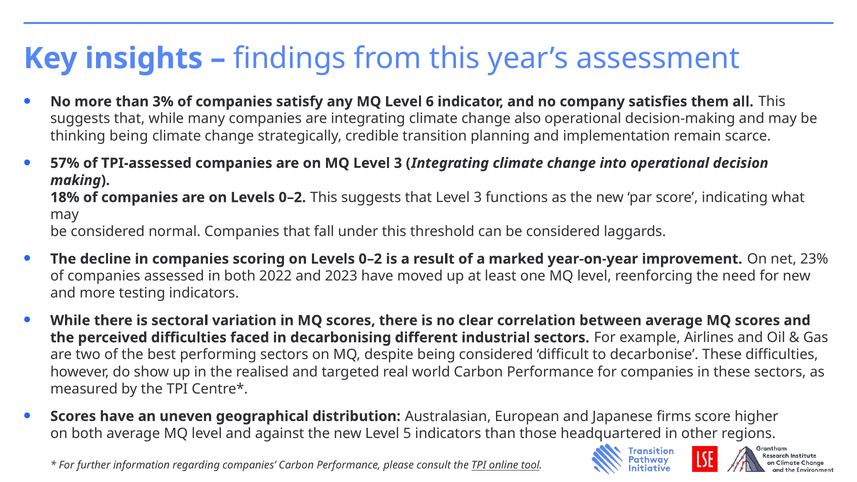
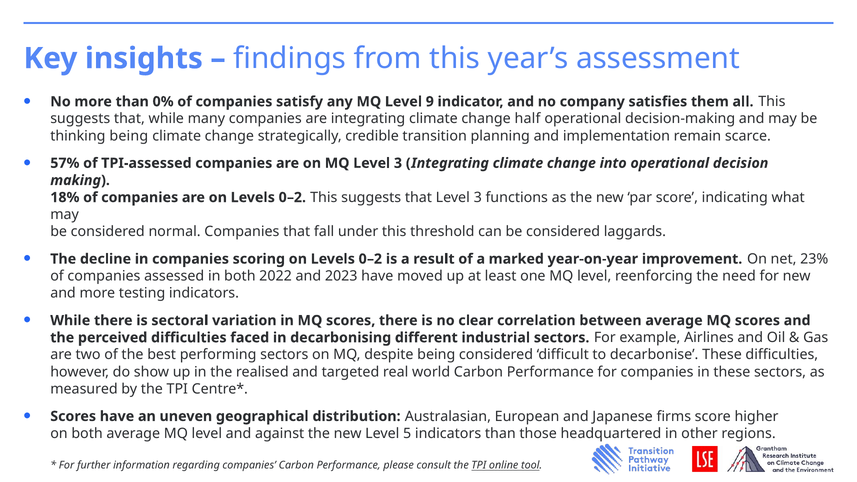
3%: 3% -> 0% (163, 102)
6: 6 -> 9 (430, 102)
also: also -> half (528, 119)
